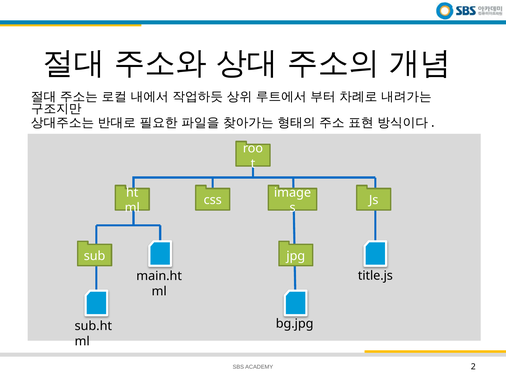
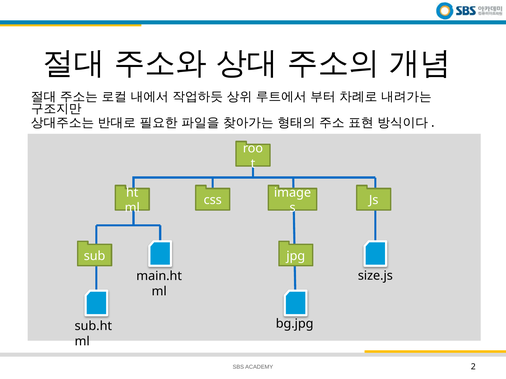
title.js: title.js -> size.js (375, 276)
